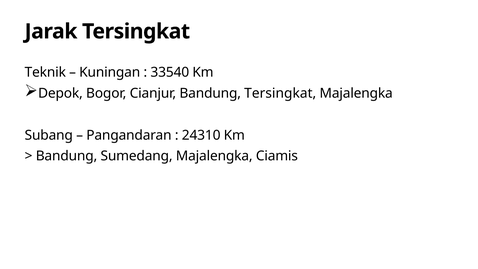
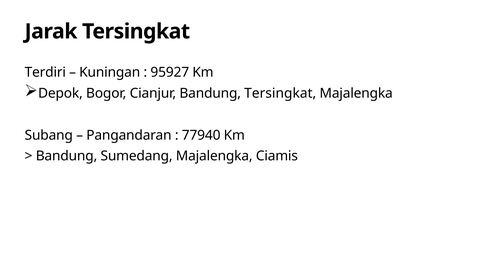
Teknik: Teknik -> Terdiri (45, 72)
33540: 33540 -> 95927 (170, 72)
24310: 24310 -> 77940 (201, 135)
